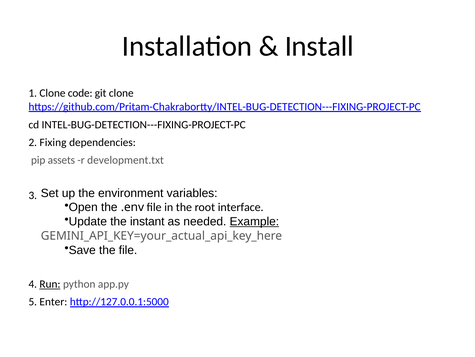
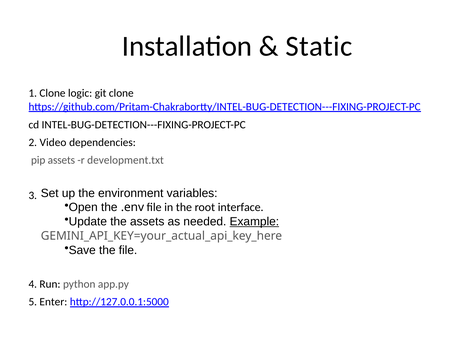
Install: Install -> Static (319, 46)
code: code -> logic (80, 93)
Fixing: Fixing -> Video (53, 142)
the instant: instant -> assets (147, 221)
Run underline: present -> none (50, 284)
